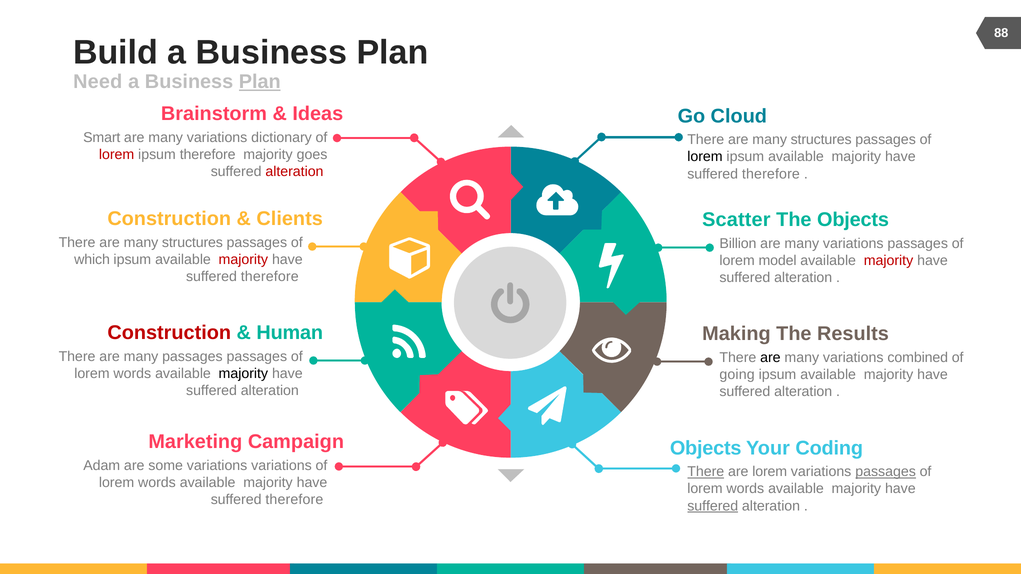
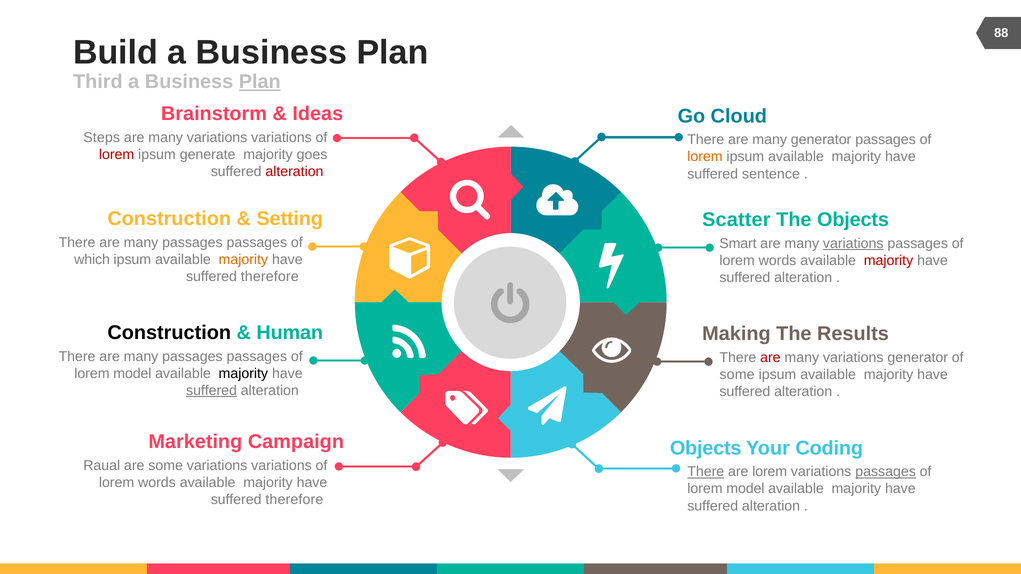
Need: Need -> Third (98, 82)
Smart: Smart -> Steps (102, 138)
many variations dictionary: dictionary -> variations (282, 138)
structures: structures -> generator (821, 140)
ipsum therefore: therefore -> generate (208, 155)
lorem colour: black -> orange (705, 157)
therefore: therefore -> sentence (771, 174)
Clients: Clients -> Setting (290, 219)
structures: structures -> passages (192, 243)
Billion: Billion -> Smart (738, 244)
variations underline: none -> present (853, 244)
majority colour: red -> orange (243, 260)
model: model -> words (777, 261)
Construction colour: red -> black (169, 333)
are colour: black -> red (770, 358)
variations combined: combined -> generator (918, 358)
words: words -> model (132, 374)
going: going -> some (737, 375)
suffered underline: none -> present (212, 391)
Adam: Adam -> Raual (102, 466)
words: words -> model (745, 489)
suffered underline: present -> none (713, 506)
